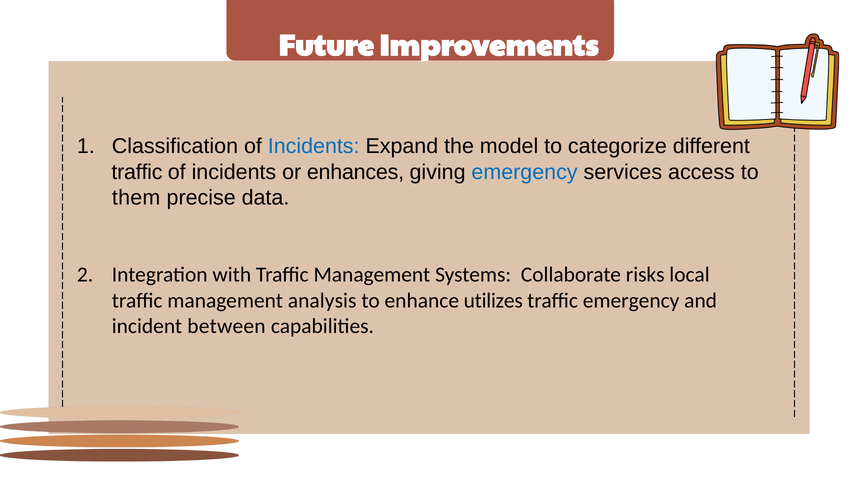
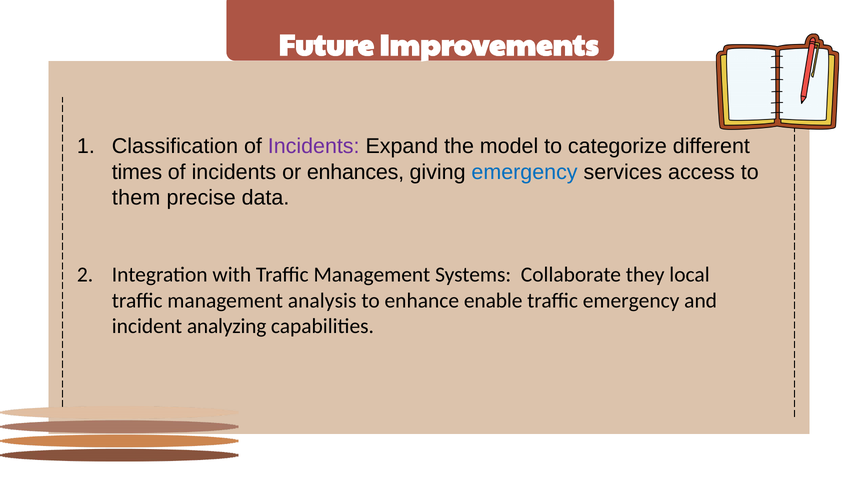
Incidents colour: blue -> purple (314, 147)
traffic: traffic -> times (137, 172)
risks: risks -> they (645, 275)
utilizes: utilizes -> enable (493, 301)
between: between -> analyzing (227, 327)
